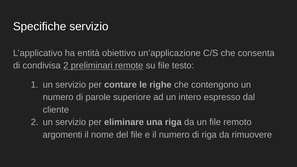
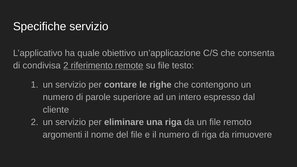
entità: entità -> quale (89, 53)
preliminari: preliminari -> riferimento (92, 66)
